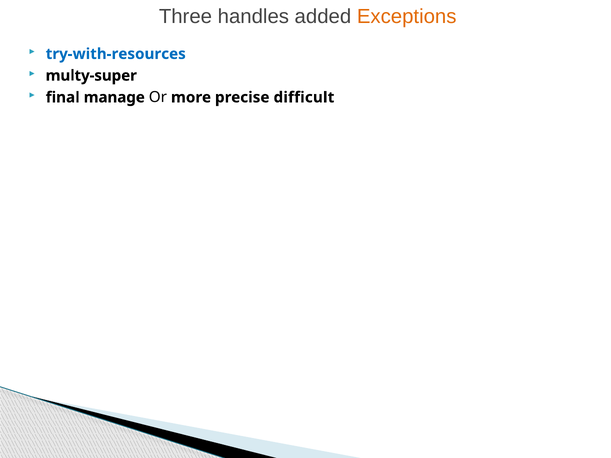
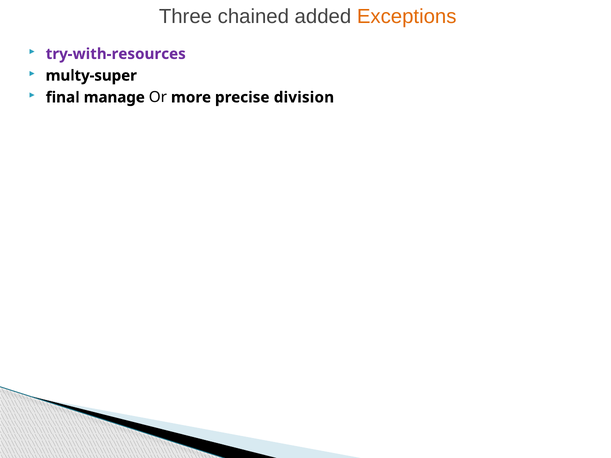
handles: handles -> chained (253, 17)
try-with-resources colour: blue -> purple (116, 54)
difficult: difficult -> division (304, 97)
